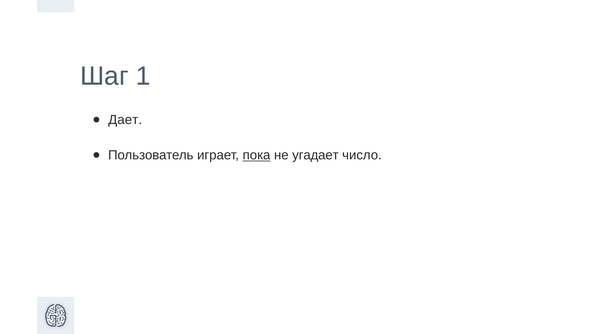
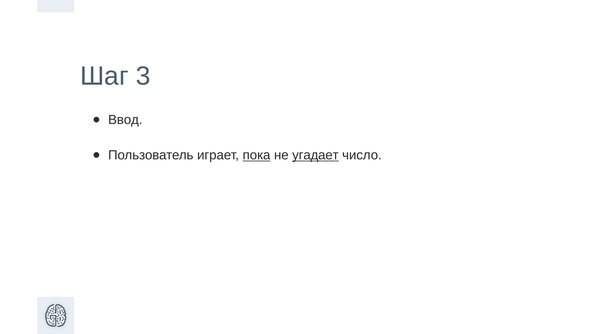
1: 1 -> 3 (143, 76)
Дает: Дает -> Ввод (125, 120)
угадает underline: none -> present (315, 155)
